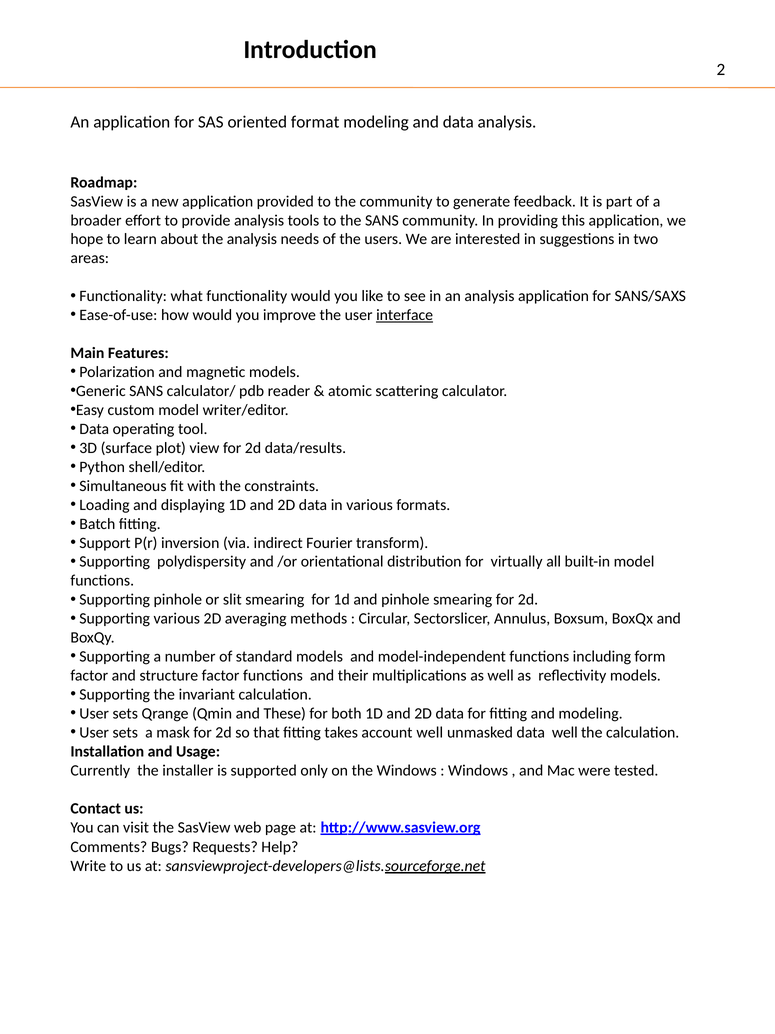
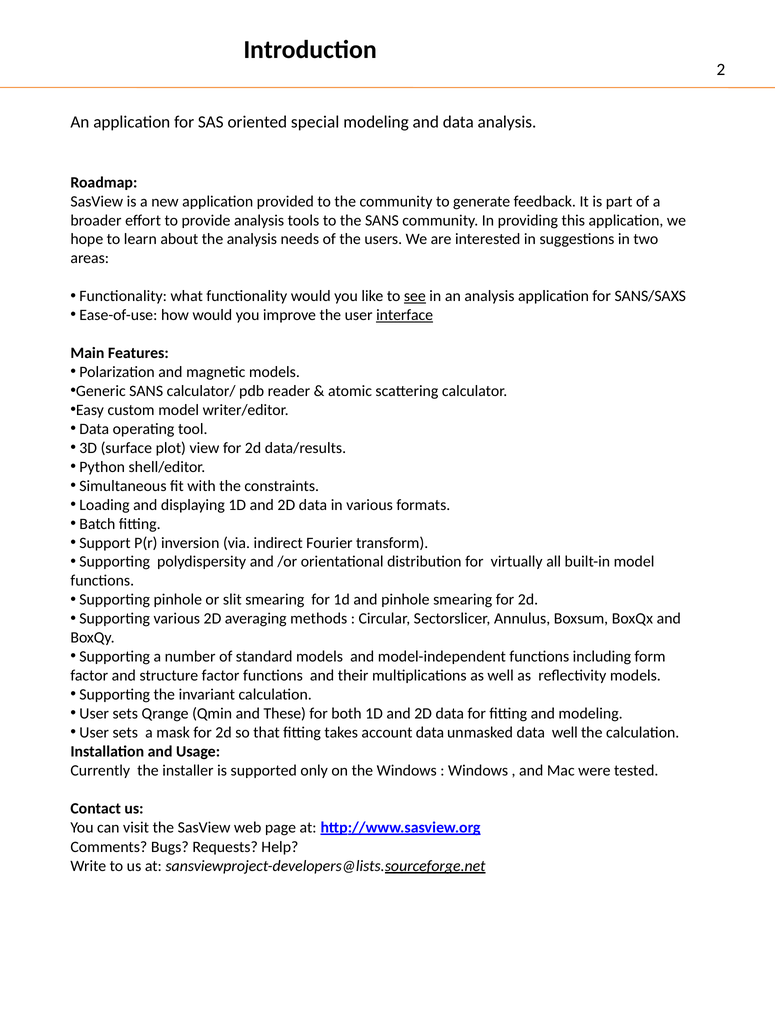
format: format -> special (315, 122)
see underline: none -> present (415, 296)
account well: well -> data (430, 732)
